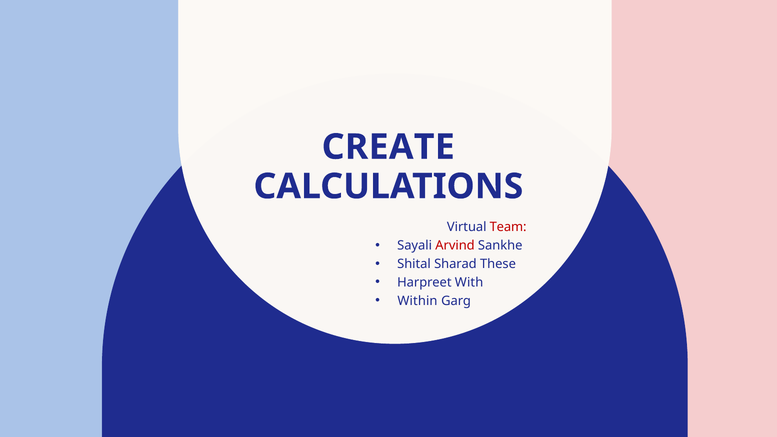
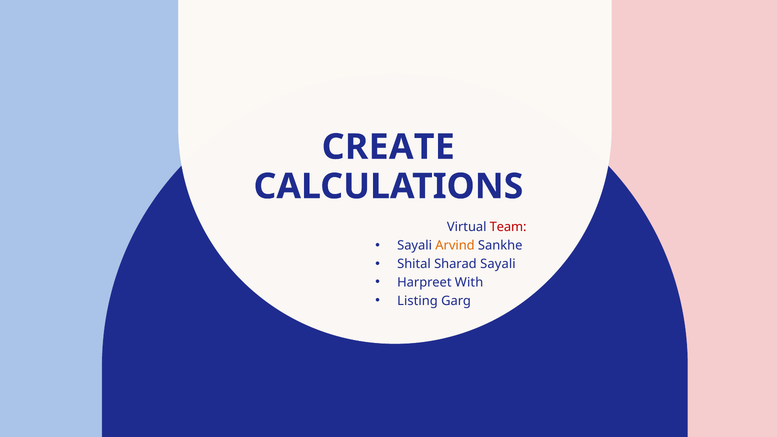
Arvind colour: red -> orange (455, 246)
Sharad These: These -> Sayali (498, 264)
Within: Within -> Listing (417, 301)
